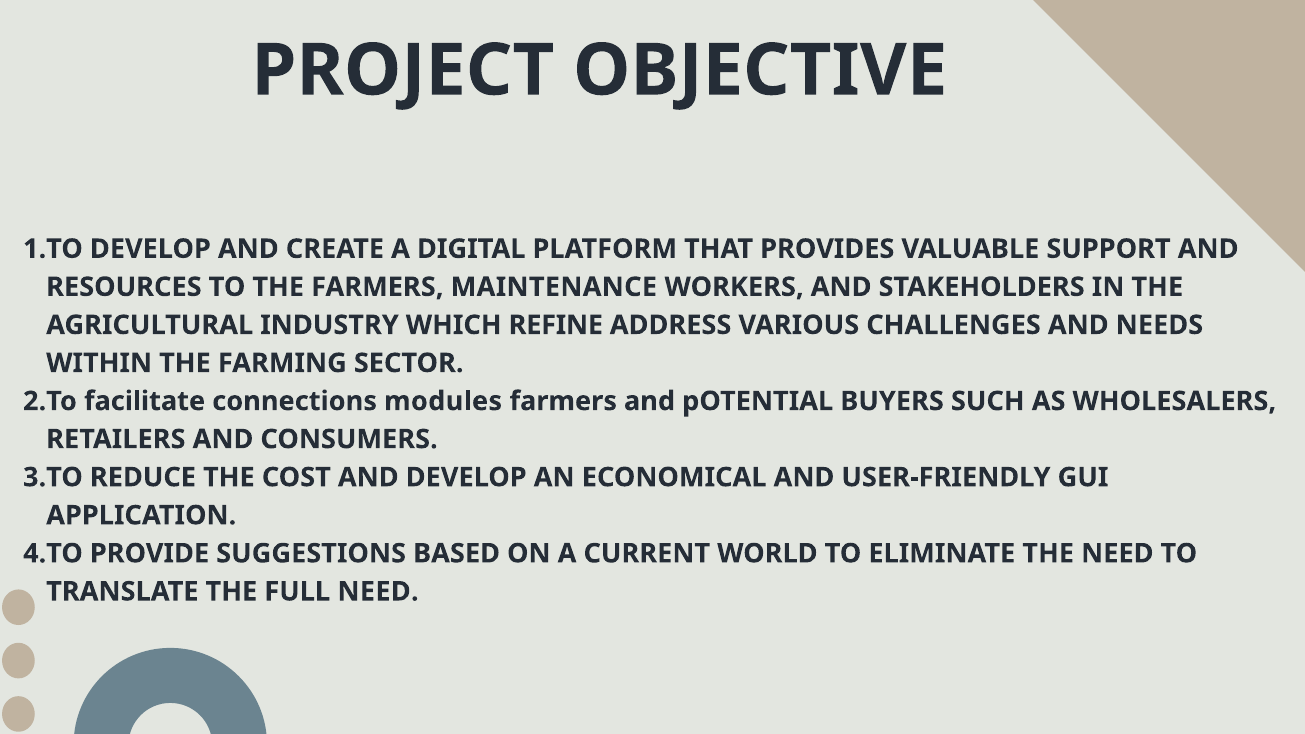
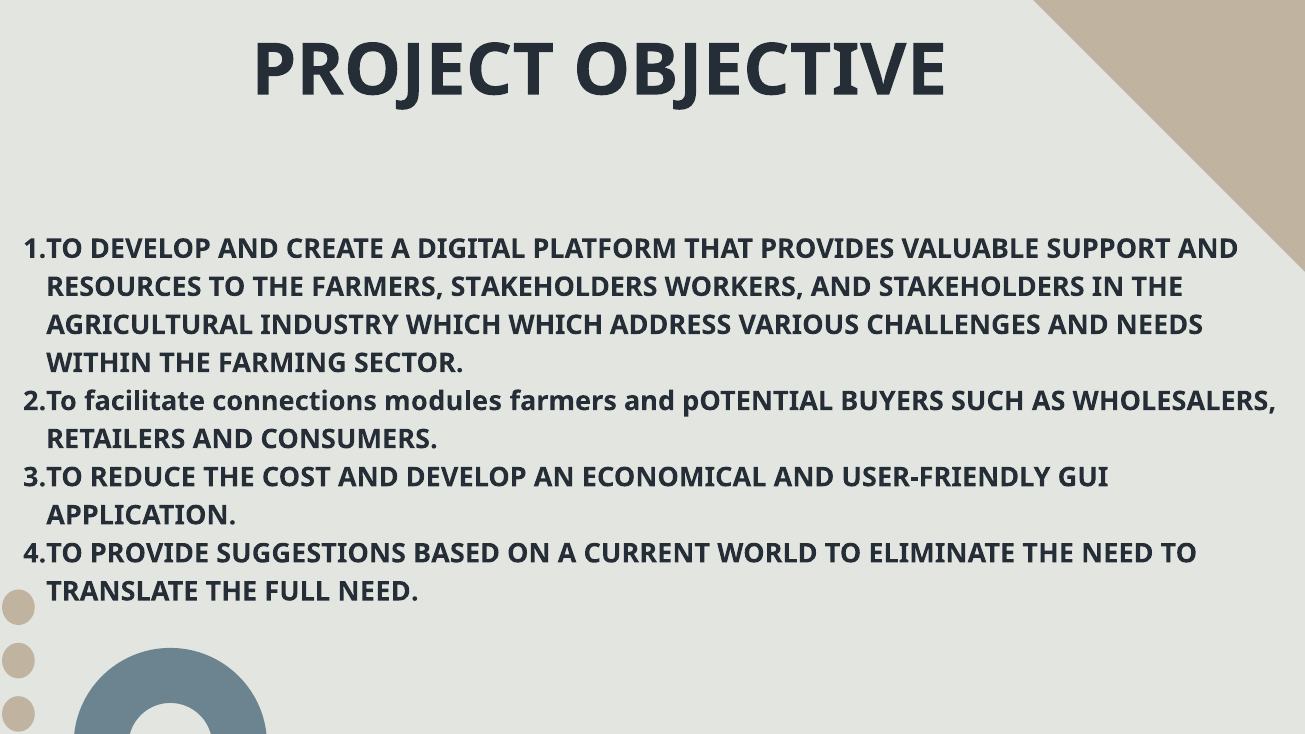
FARMERS MAINTENANCE: MAINTENANCE -> STAKEHOLDERS (554, 287)
WHICH REFINE: REFINE -> WHICH (556, 325)
